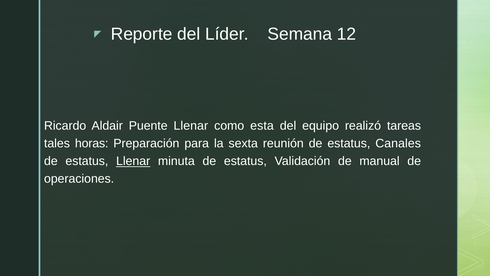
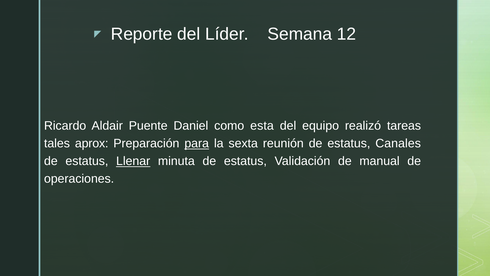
Puente Llenar: Llenar -> Daniel (191, 126)
horas: horas -> aprox (92, 143)
para underline: none -> present (197, 143)
